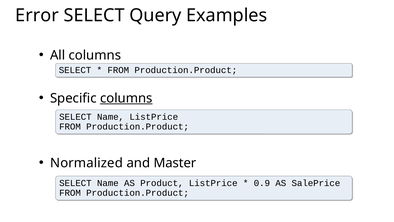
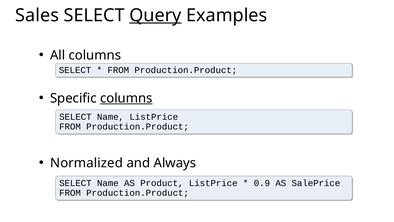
Error: Error -> Sales (37, 15)
Query underline: none -> present (155, 15)
Master: Master -> Always (175, 163)
